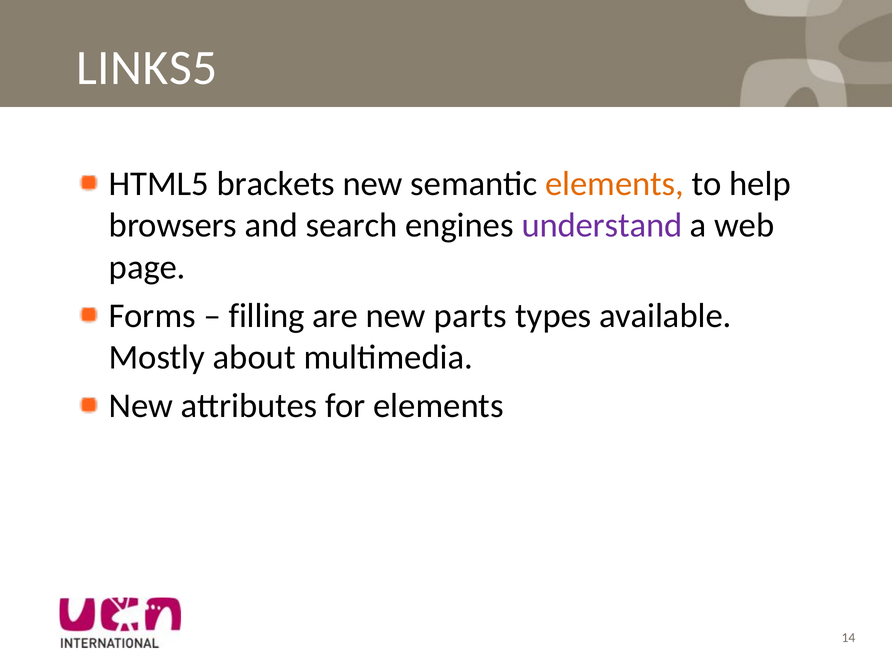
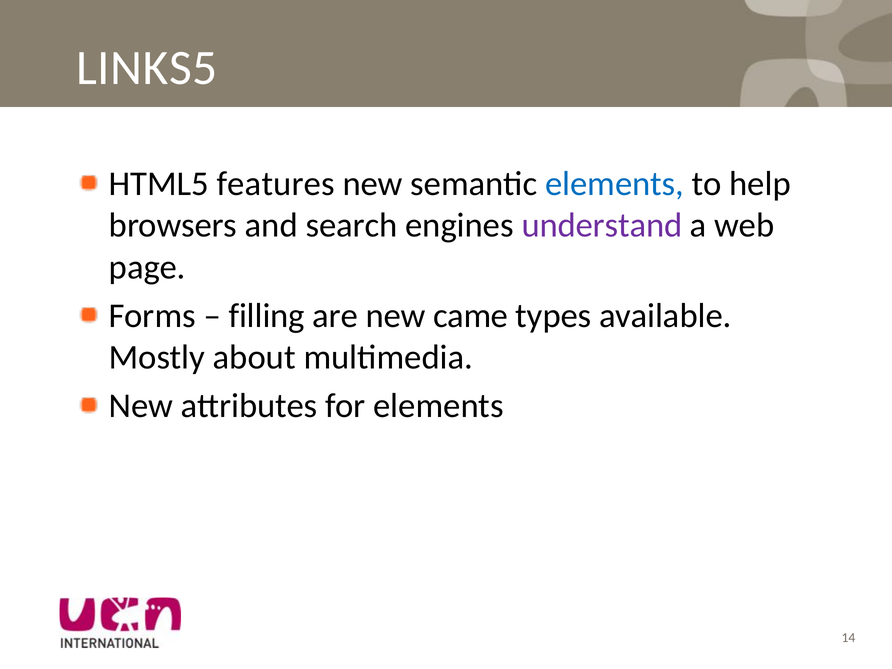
brackets: brackets -> features (276, 184)
elements colour: orange -> blue (615, 184)
parts: parts -> came (471, 316)
